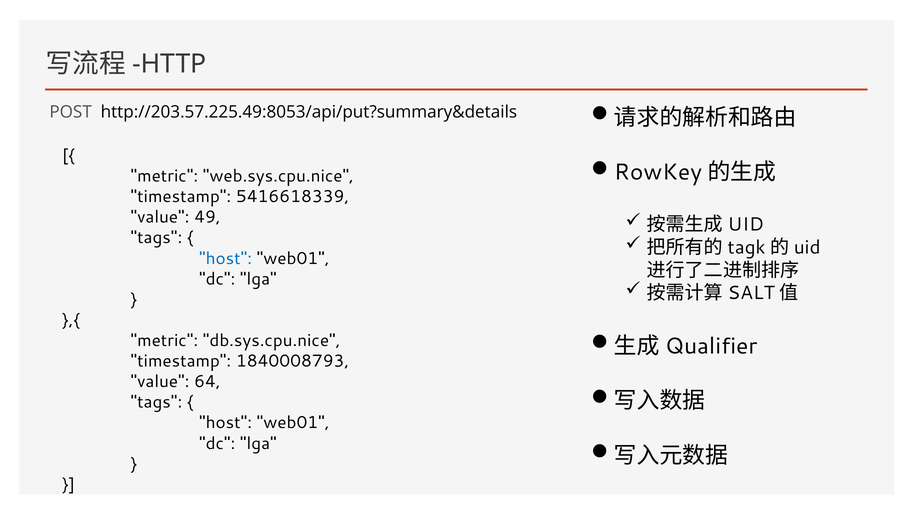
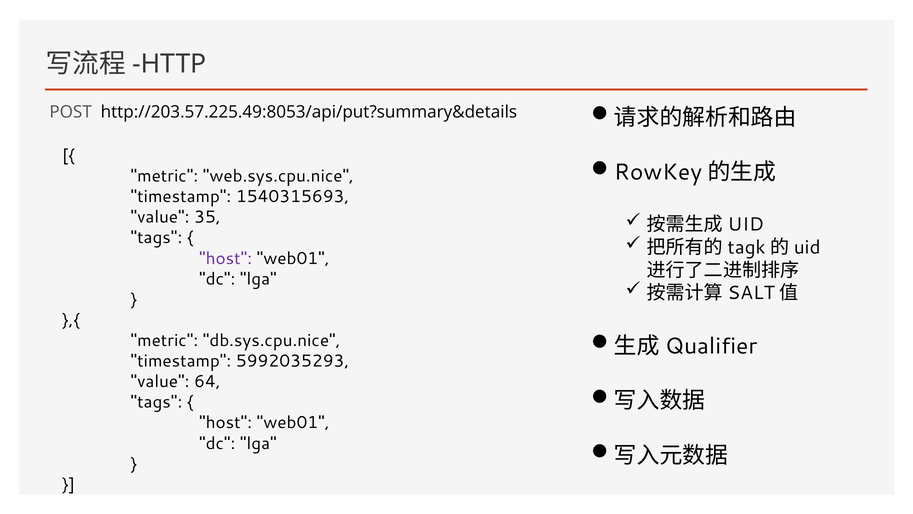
5416618339: 5416618339 -> 1540315693 (293, 197)
49: 49 -> 35 (207, 217)
host colour: blue -> purple (226, 258)
1840008793: 1840008793 -> 5992035293 (293, 361)
